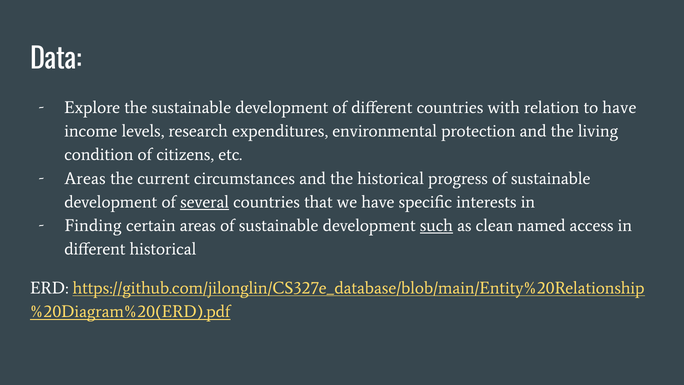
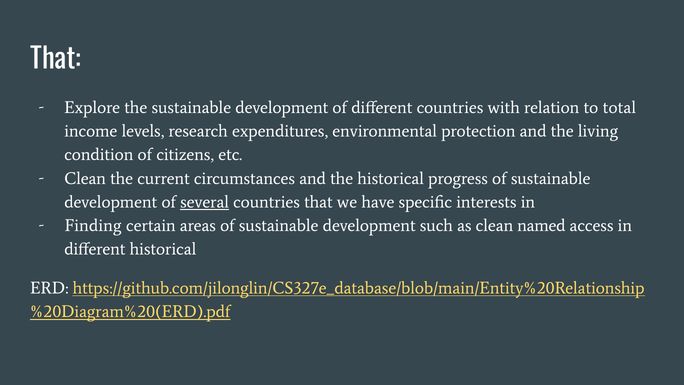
Data: Data -> That (56, 59)
to have: have -> total (619, 108)
Areas: Areas -> Clean (85, 178)
such underline: present -> none (436, 226)
